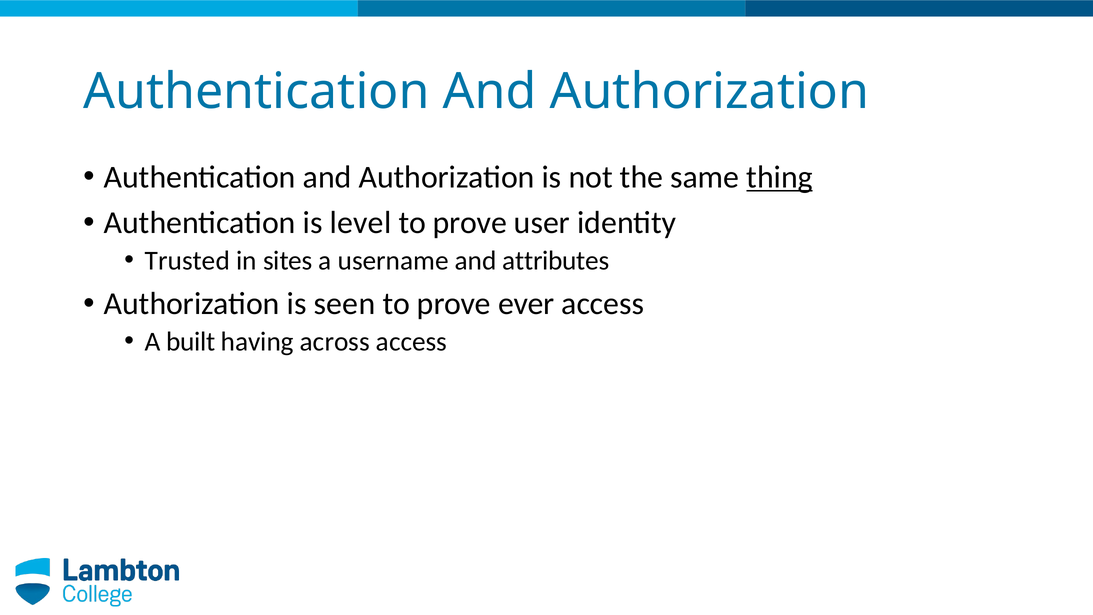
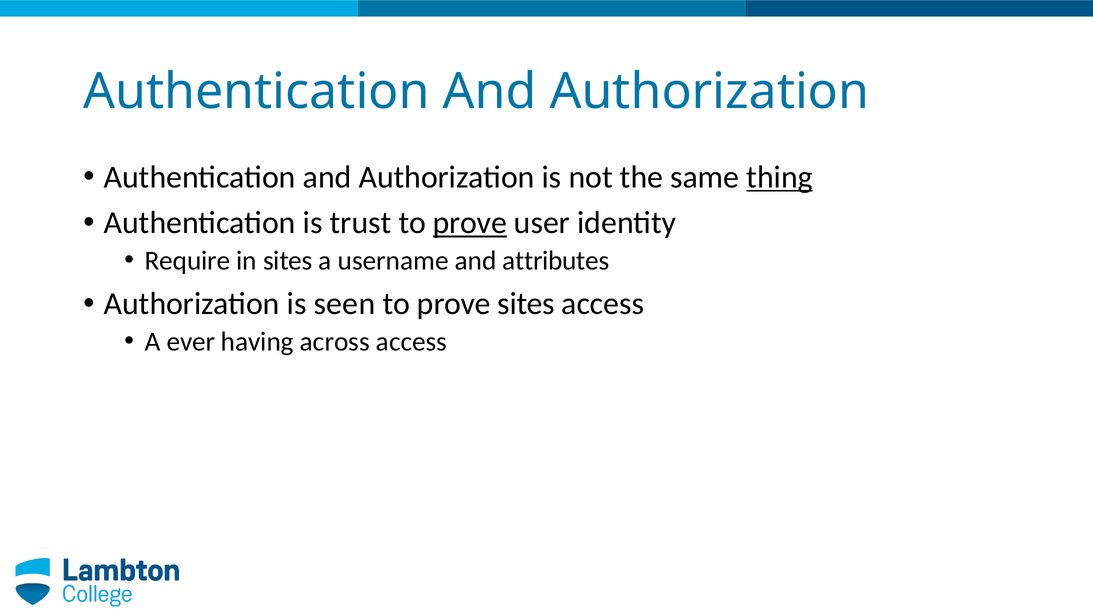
level: level -> trust (361, 223)
prove underline: none -> present (470, 223)
Trusted: Trusted -> Require (188, 260)
prove ever: ever -> sites (526, 304)
built: built -> ever (191, 341)
